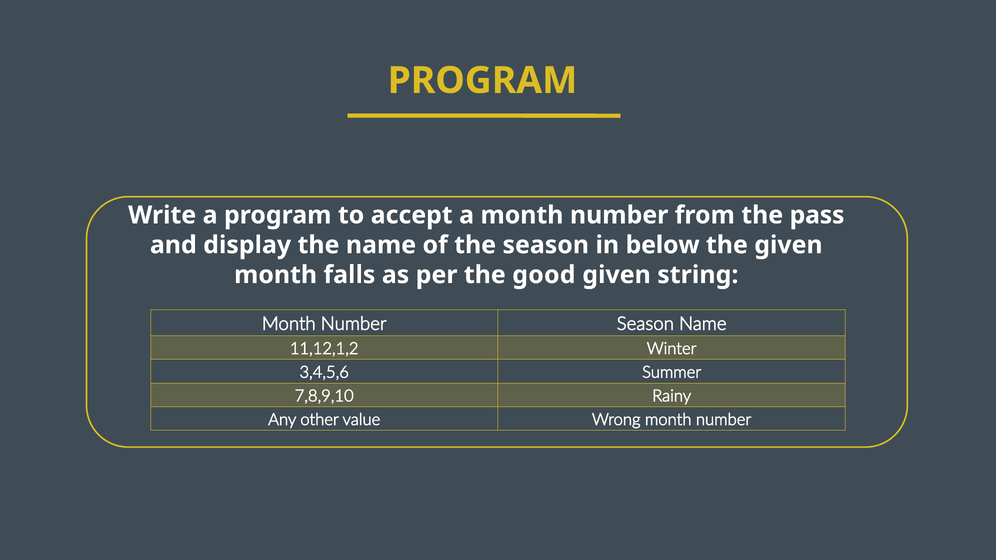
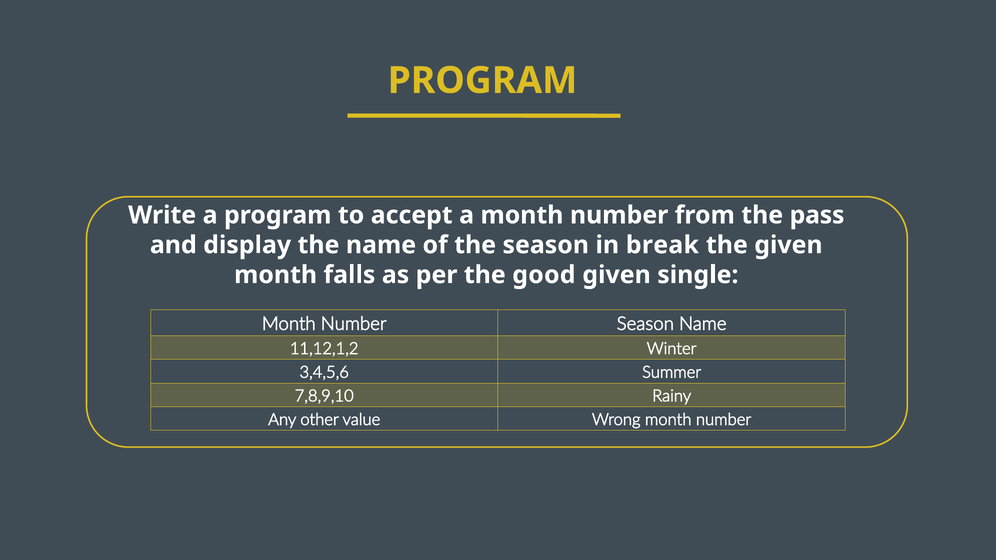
below: below -> break (662, 245)
string: string -> single (698, 275)
